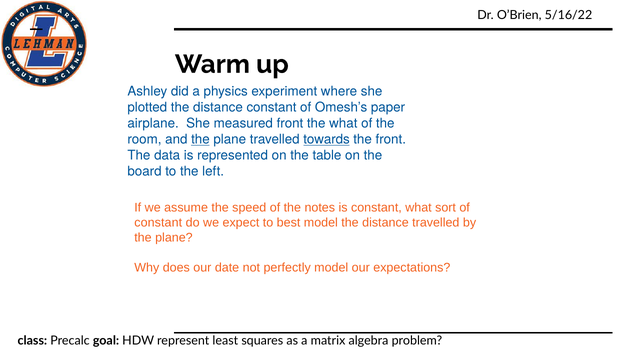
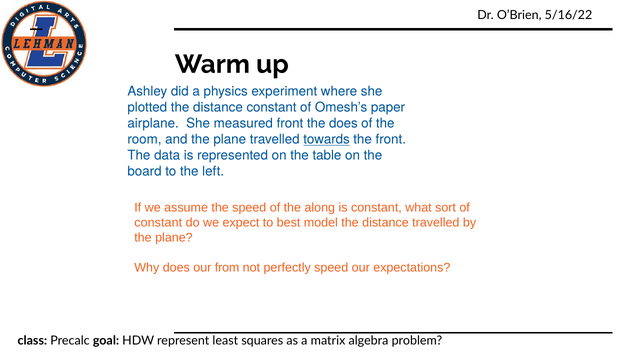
the what: what -> does (343, 123)
the underline: present -> none (200, 140)
notes: notes -> along (320, 208)
date: date -> from (227, 268)
perfectly model: model -> speed (331, 268)
